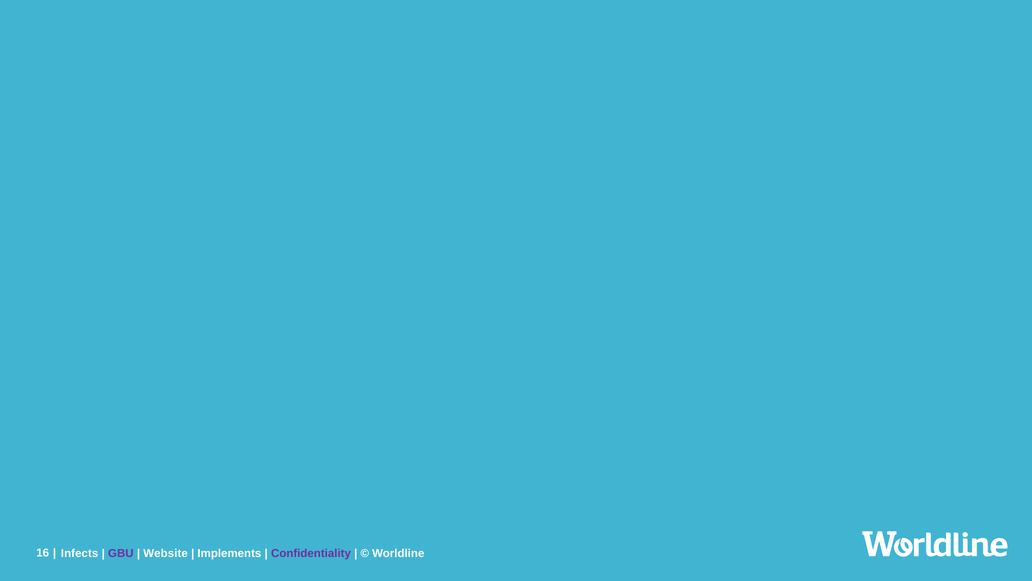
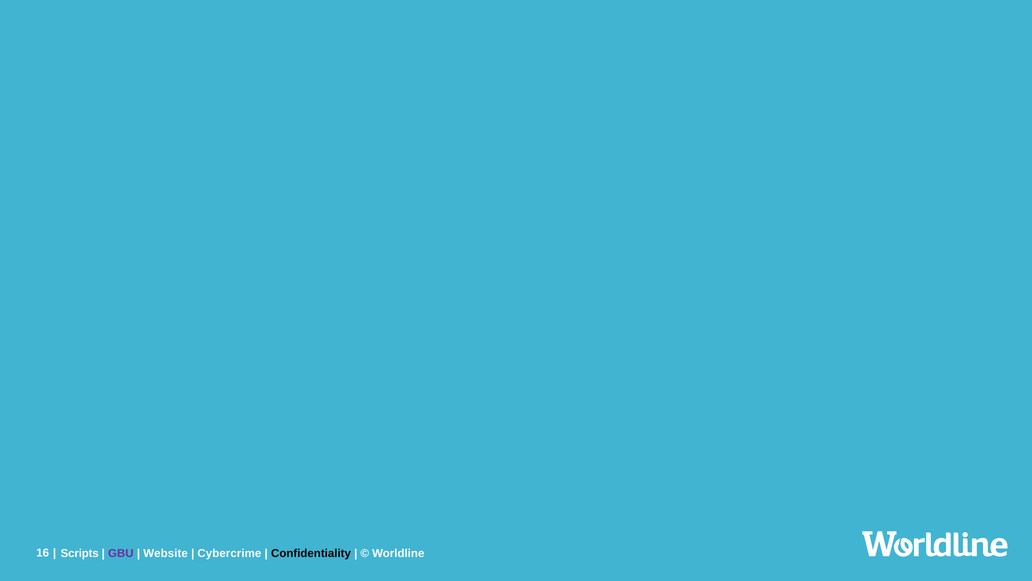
Infects: Infects -> Scripts (80, 553)
Implements: Implements -> Cybercrime (229, 553)
Confidentiality colour: purple -> black (311, 553)
